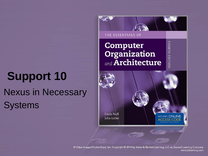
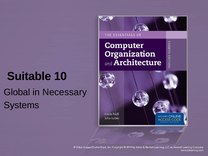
Support: Support -> Suitable (29, 76)
Nexus: Nexus -> Global (17, 92)
